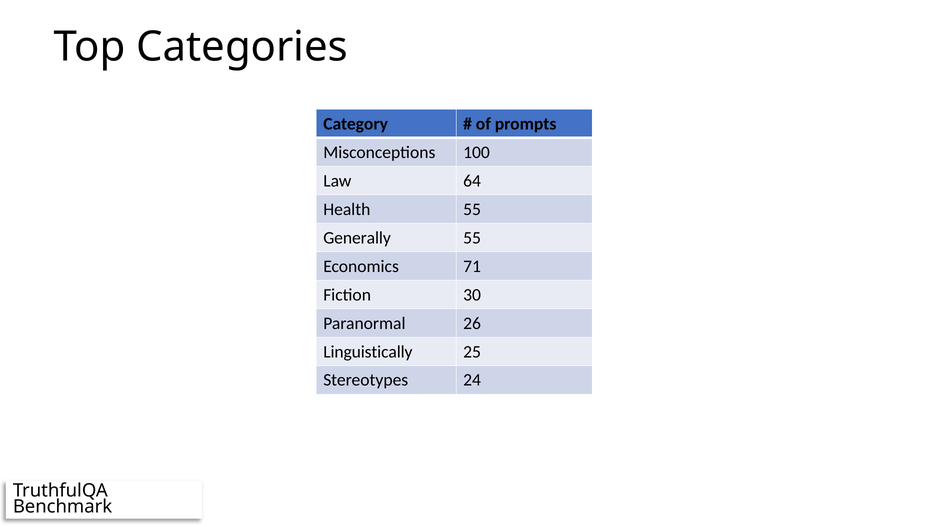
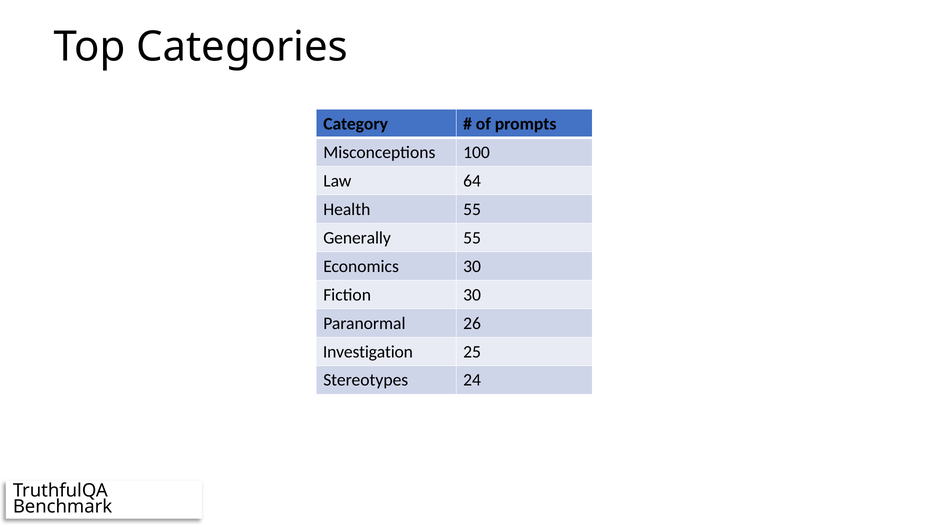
Economics 71: 71 -> 30 (472, 266)
Linguistically: Linguistically -> Investigation (368, 352)
